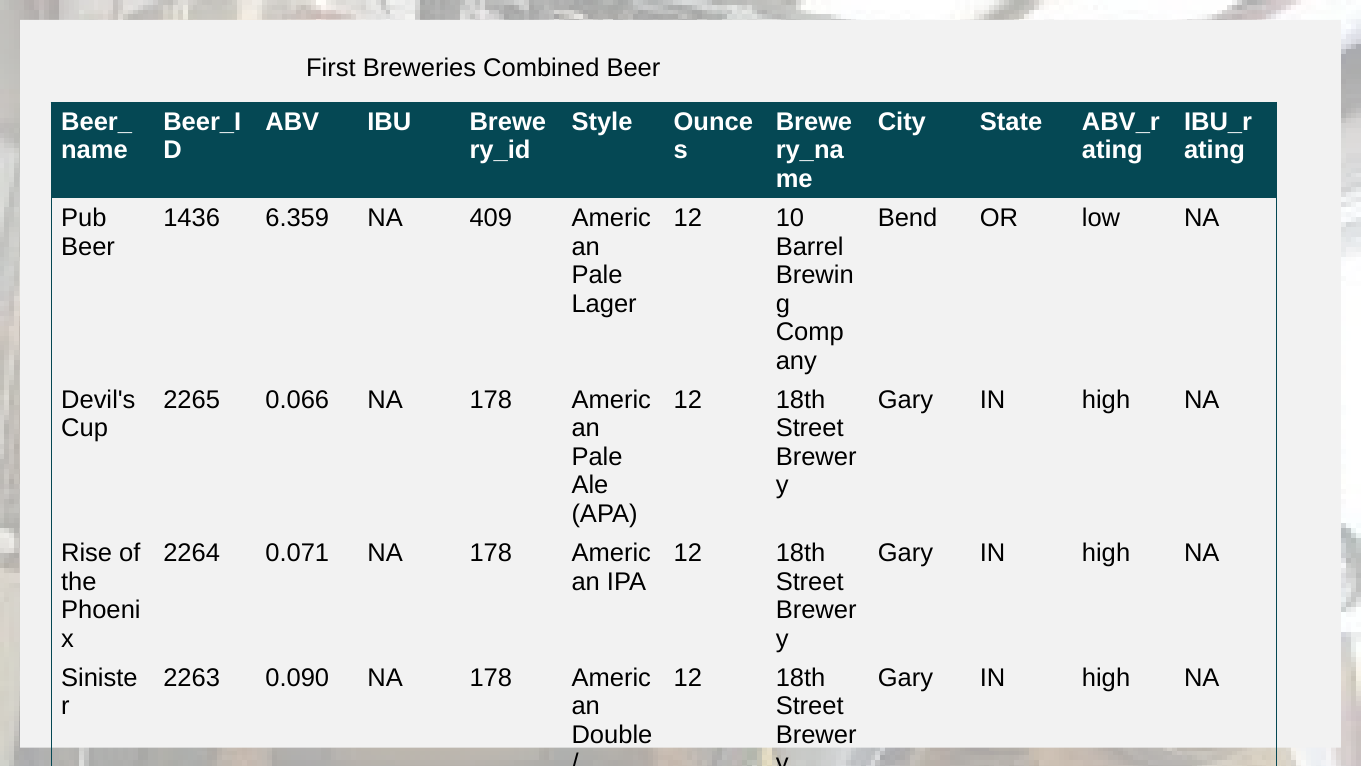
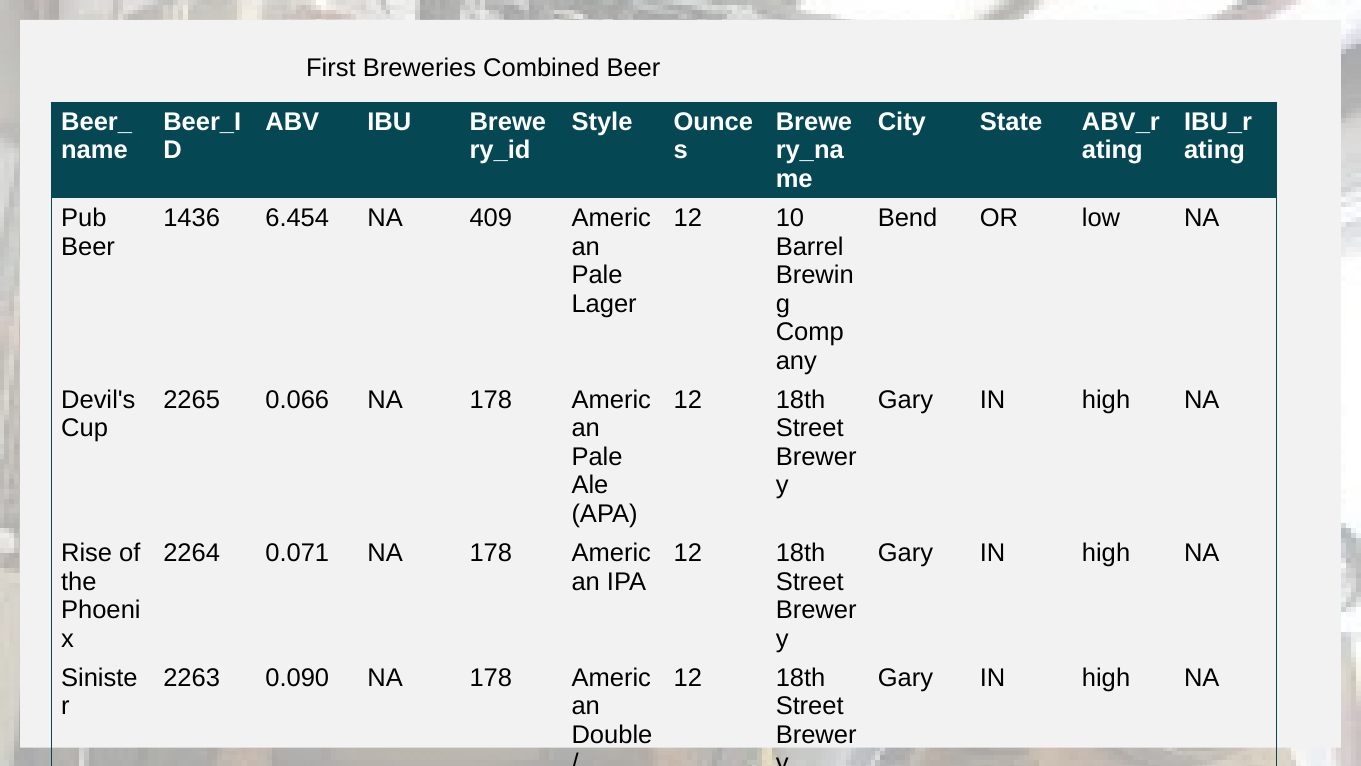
6.359: 6.359 -> 6.454 (297, 218)
